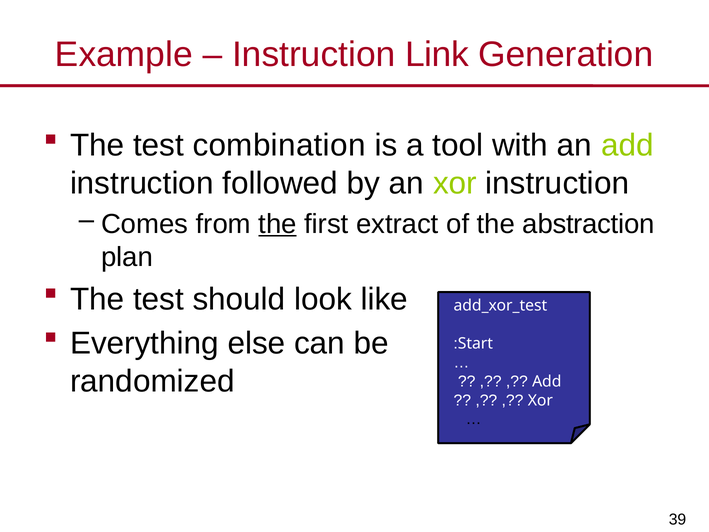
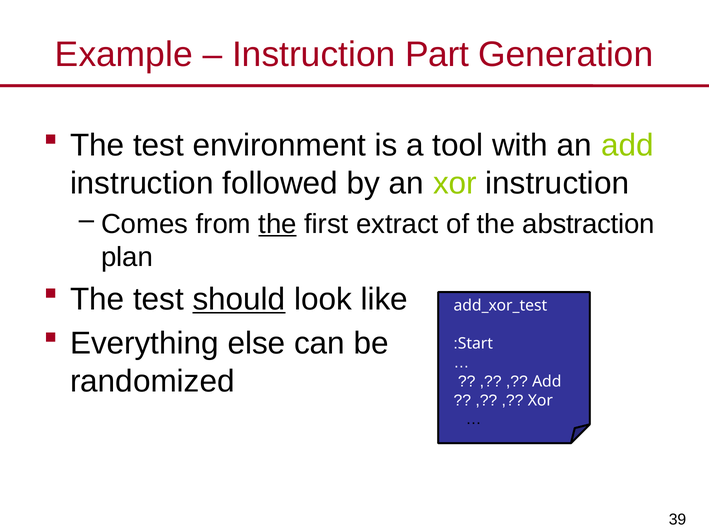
Link: Link -> Part (437, 54)
combination: combination -> environment (279, 145)
should underline: none -> present (239, 299)
